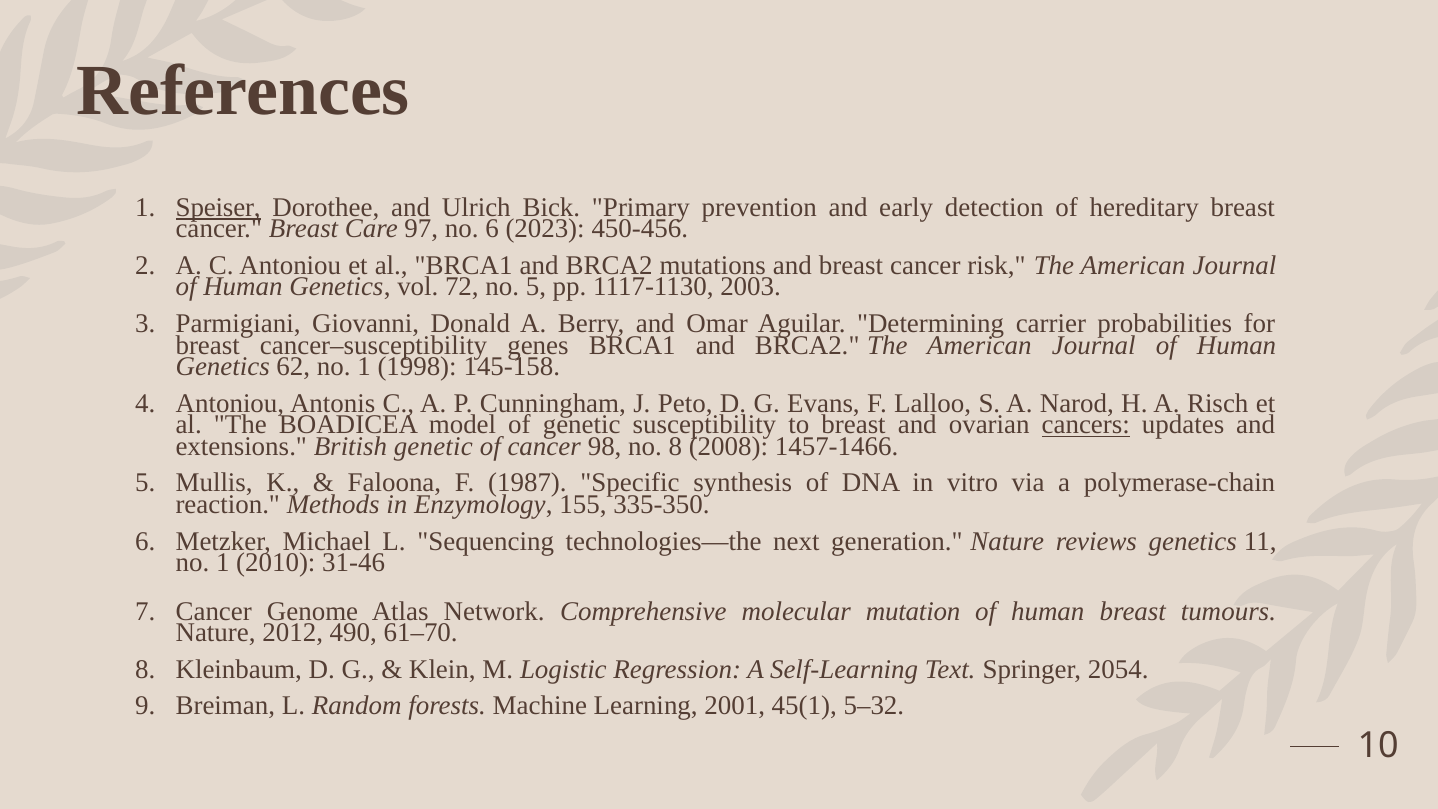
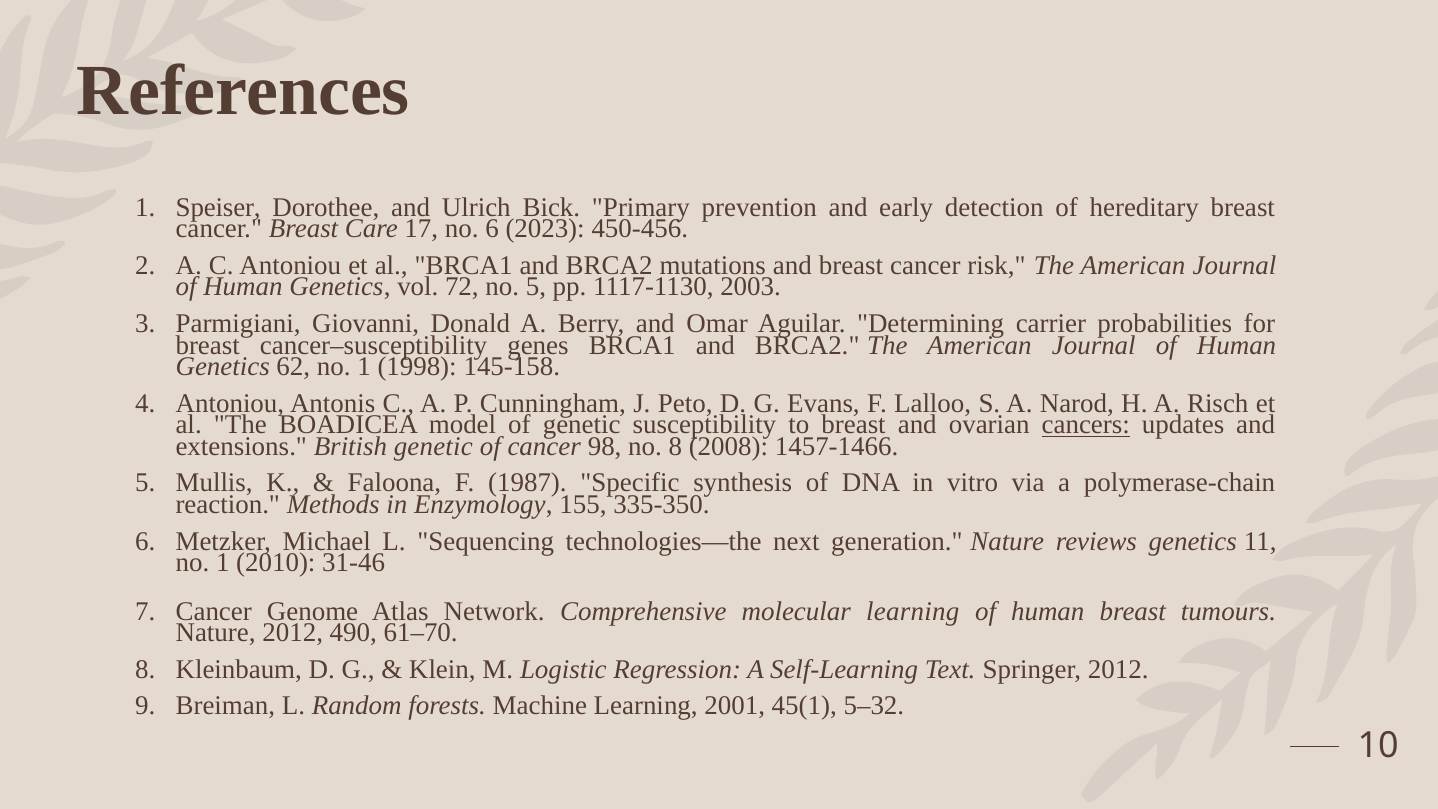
Speiser underline: present -> none (218, 207)
97: 97 -> 17 (421, 229)
molecular mutation: mutation -> learning (913, 611)
Springer 2054: 2054 -> 2012 (1118, 669)
